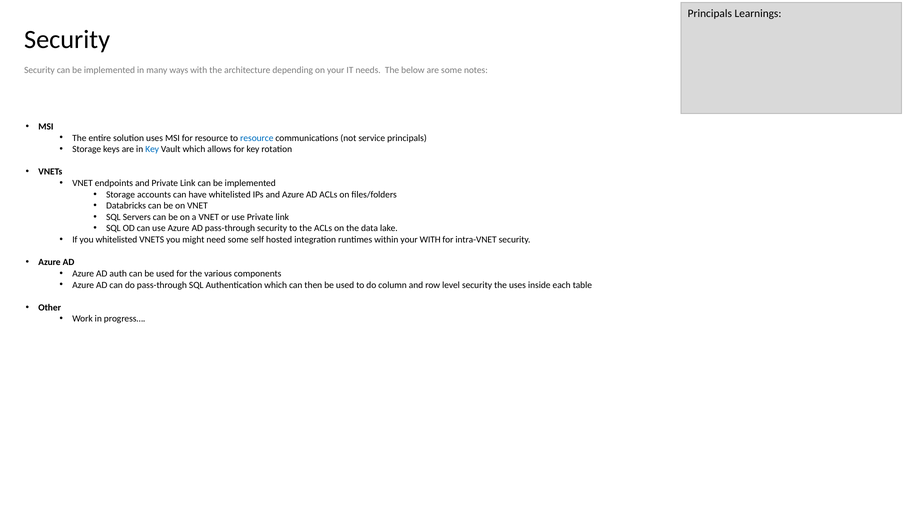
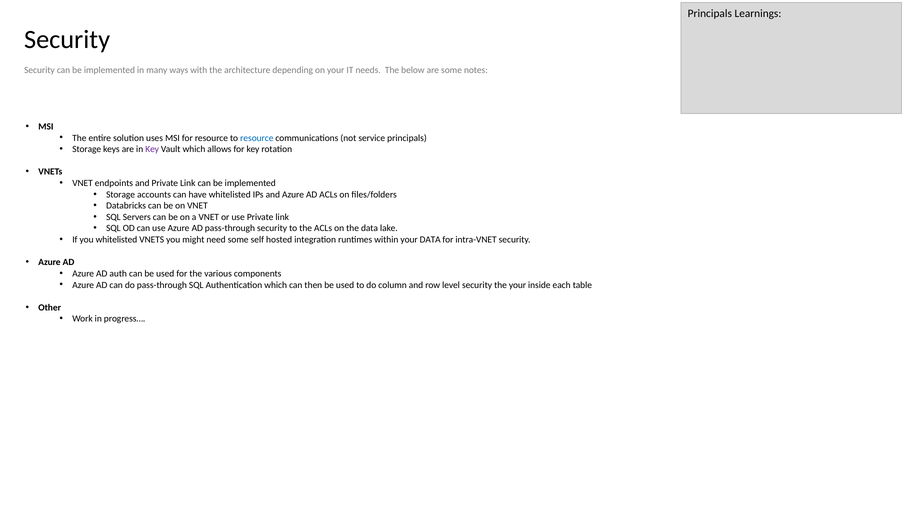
Key colour: blue -> purple (152, 149)
your WITH: WITH -> DATA (430, 240)
the uses: uses -> your (517, 285)
